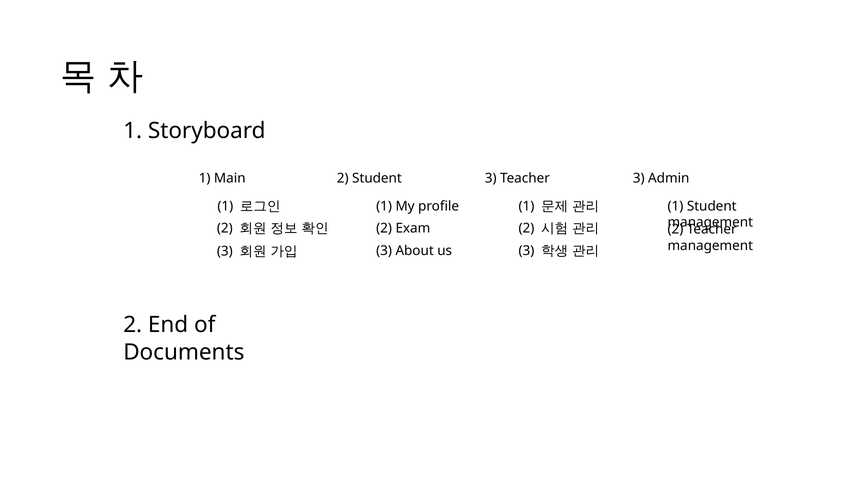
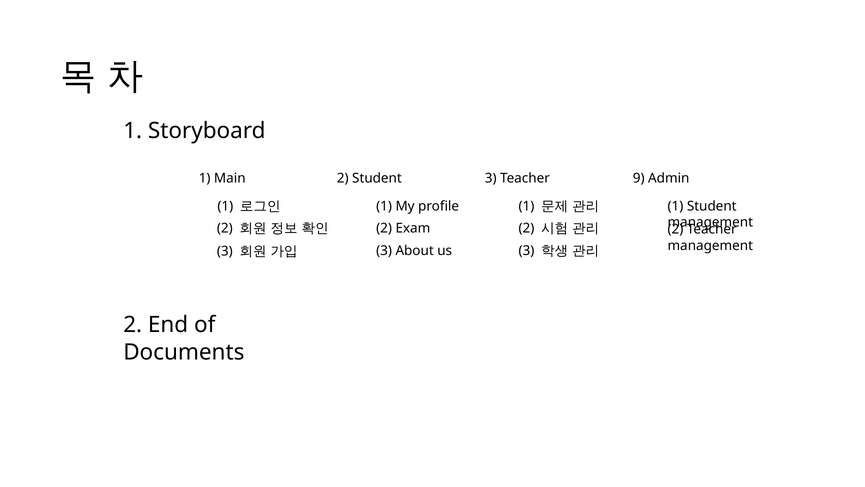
Teacher 3: 3 -> 9 (639, 178)
